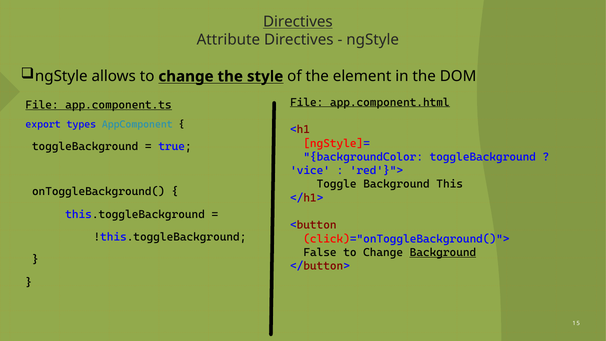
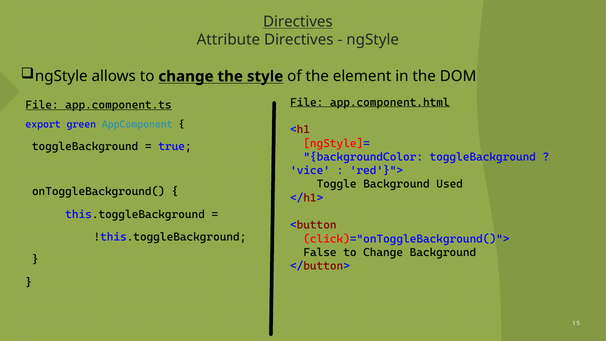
types: types -> green (81, 124)
This: This -> Used (450, 184)
Background underline: present -> none (443, 252)
